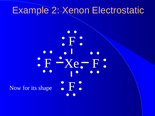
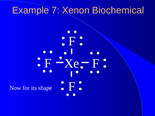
2: 2 -> 7 (56, 10)
Electrostatic: Electrostatic -> Biochemical (118, 10)
